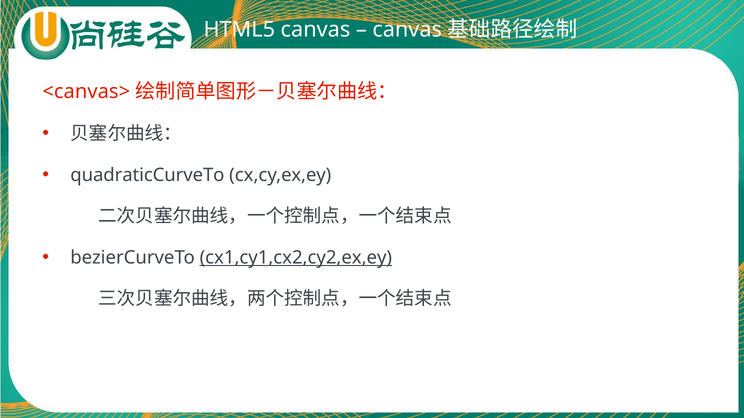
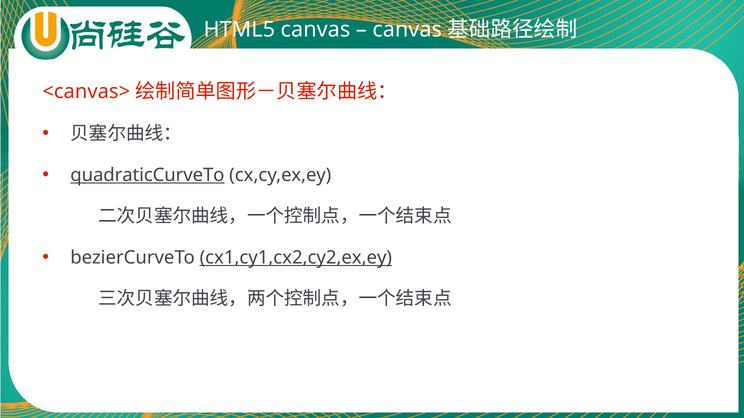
quadraticCurveTo underline: none -> present (147, 175)
